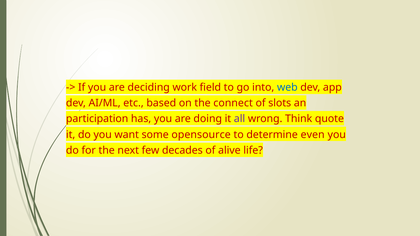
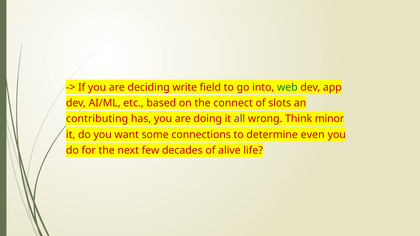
work: work -> write (185, 87)
web colour: blue -> green (287, 87)
participation: participation -> contributing (97, 119)
quote: quote -> minor (330, 119)
opensource: opensource -> connections (201, 135)
